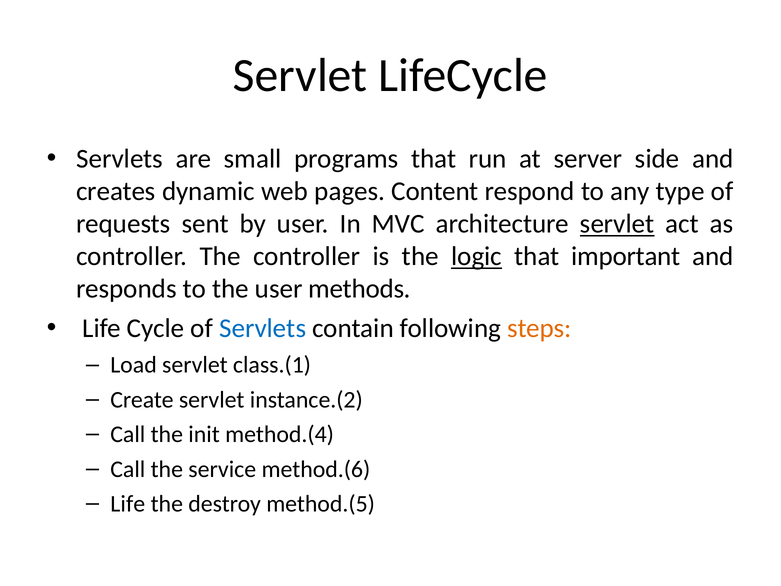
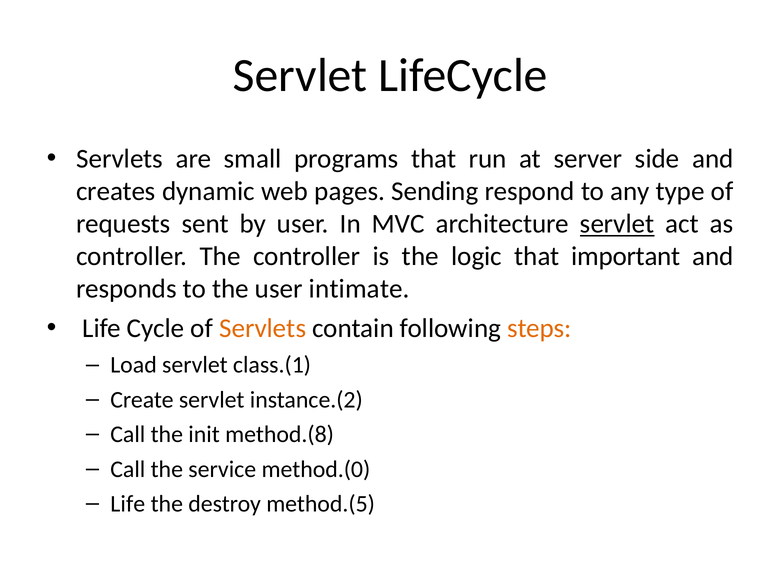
Content: Content -> Sending (435, 191)
logic underline: present -> none (477, 256)
methods: methods -> intimate (359, 289)
Servlets colour: blue -> orange (263, 328)
method.(4: method.(4 -> method.(8 (280, 434)
method.(6: method.(6 -> method.(0 (316, 469)
